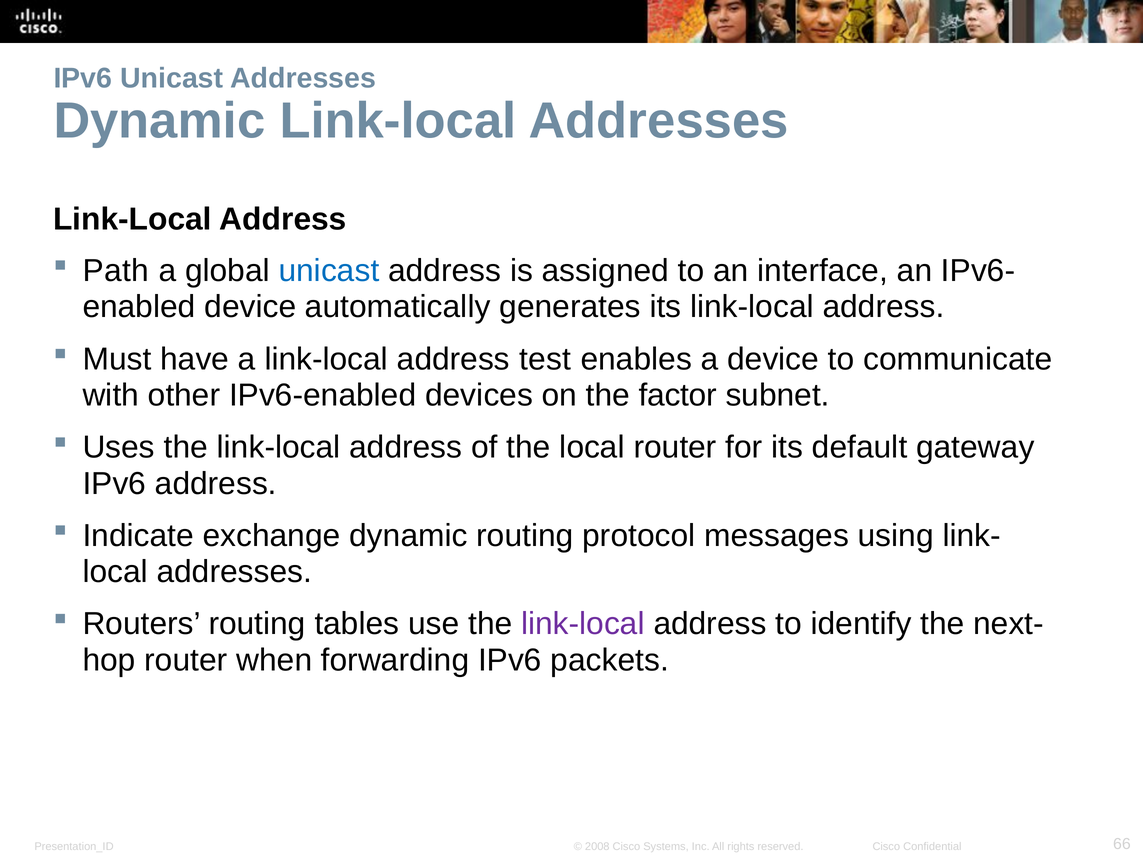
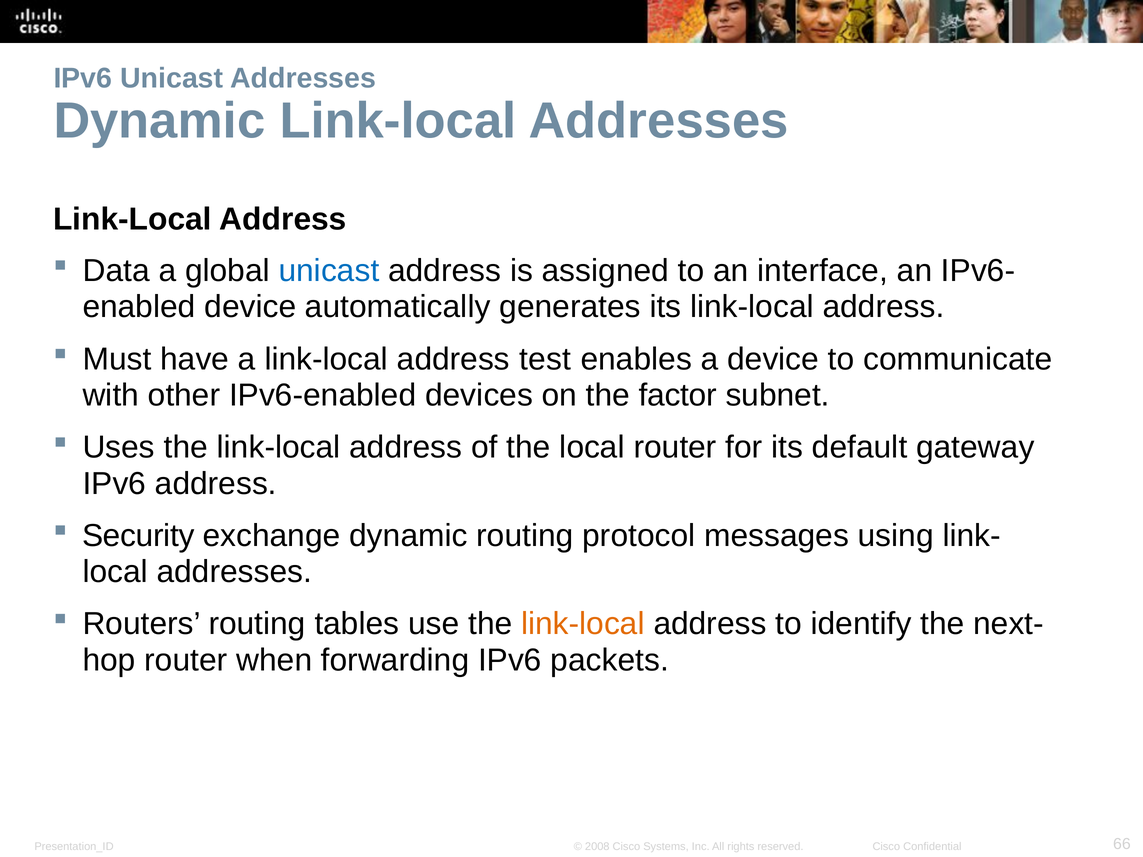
Path: Path -> Data (116, 271)
Indicate: Indicate -> Security (138, 536)
link-local colour: purple -> orange (583, 624)
